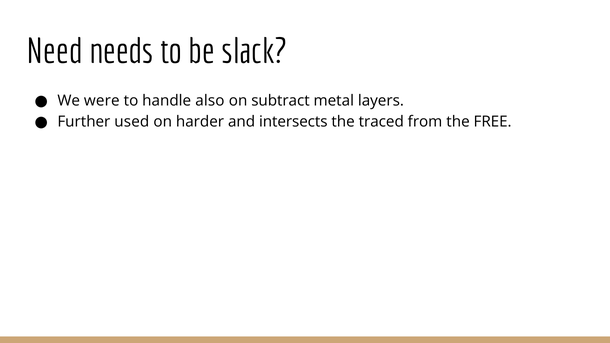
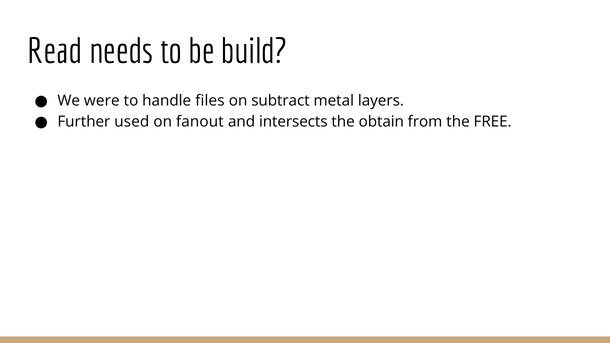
Need: Need -> Read (55, 52)
slack: slack -> build (254, 52)
also: also -> files (210, 101)
harder: harder -> fanout (200, 122)
traced: traced -> obtain (381, 122)
